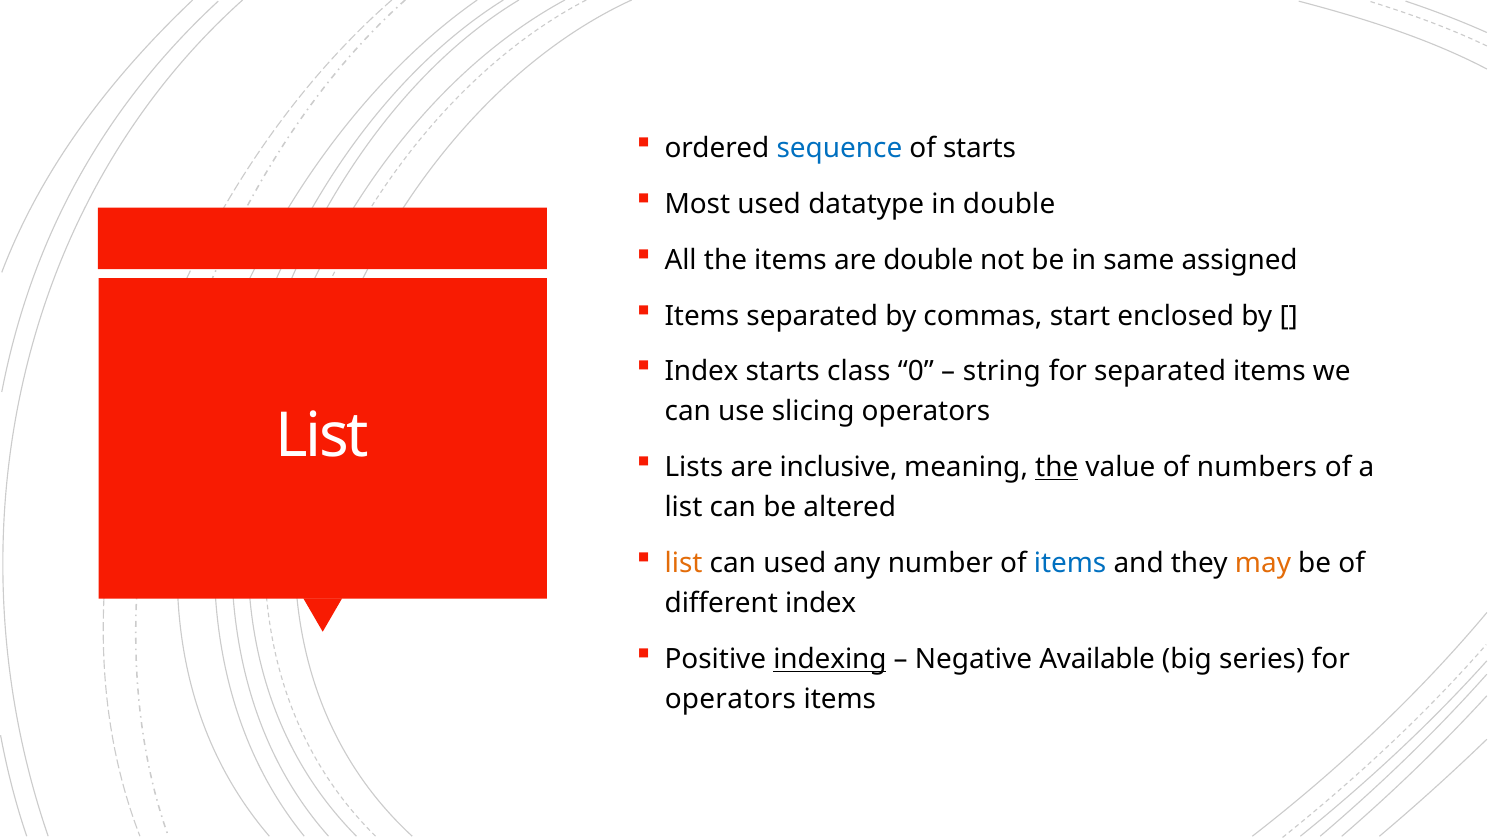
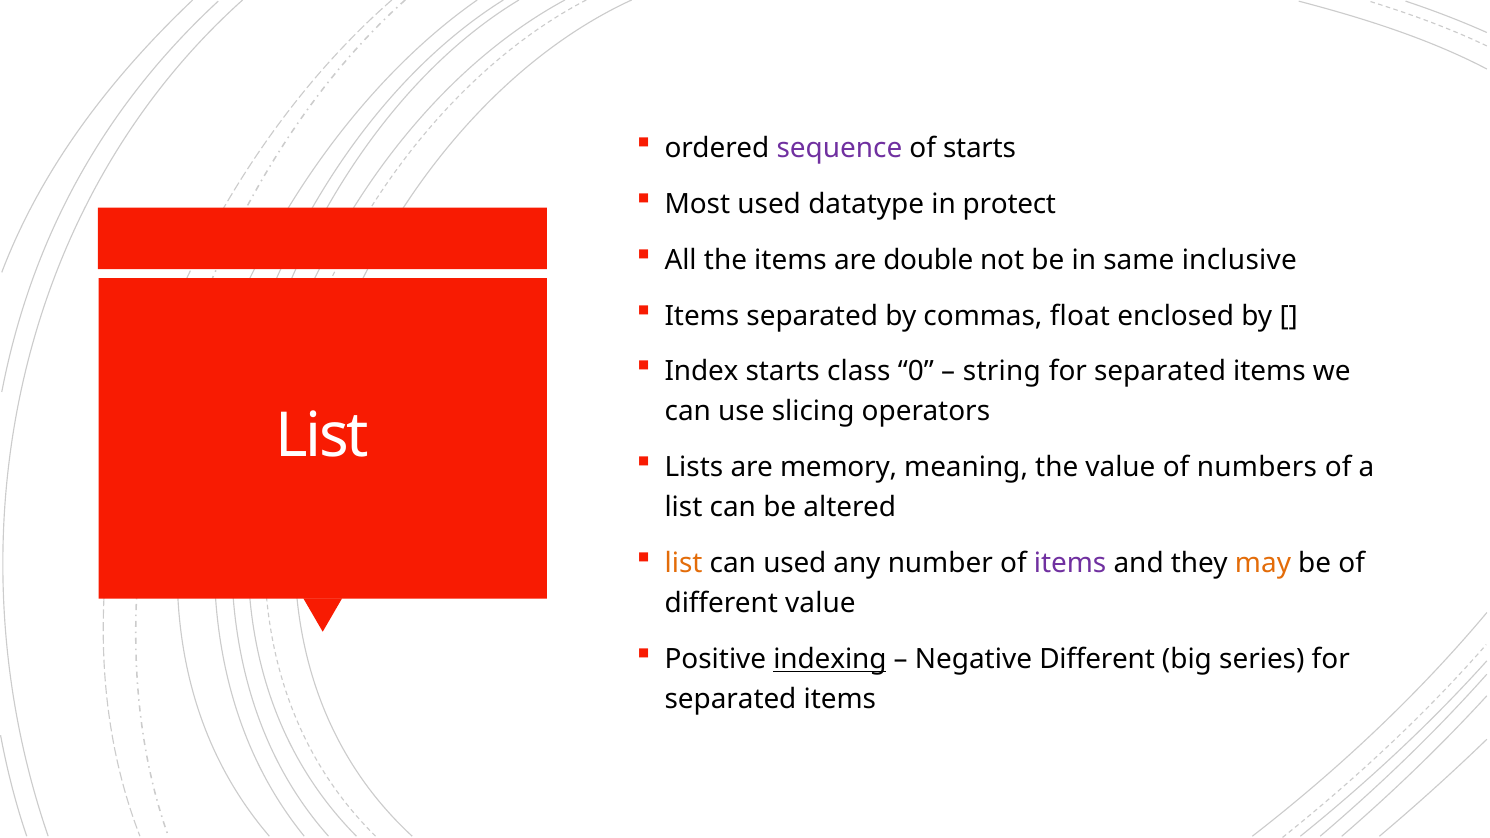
sequence colour: blue -> purple (839, 149)
in double: double -> protect (1009, 204)
assigned: assigned -> inclusive (1239, 260)
start: start -> float (1080, 316)
inclusive: inclusive -> memory (839, 468)
the underline: present -> none (1057, 468)
items colour: blue -> purple (1070, 564)
different index: index -> value (820, 604)
Negative Available: Available -> Different (1097, 659)
operators: operators -> separated (731, 700)
